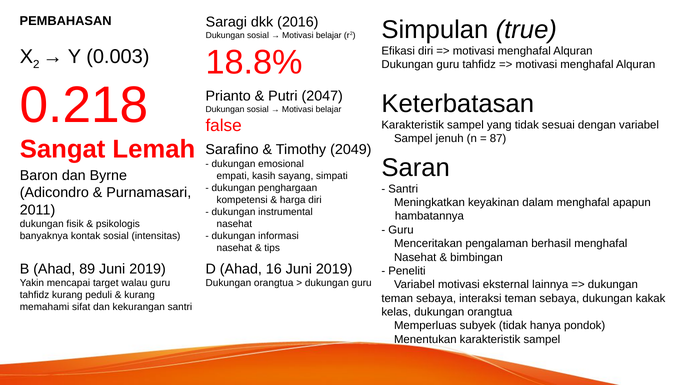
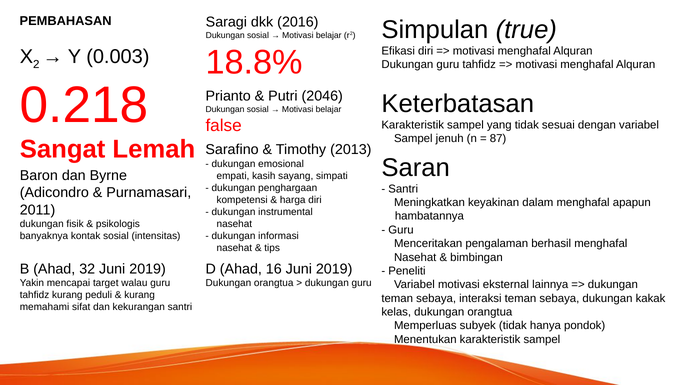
2047: 2047 -> 2046 (322, 96)
2049: 2049 -> 2013 (351, 150)
89: 89 -> 32 (87, 269)
